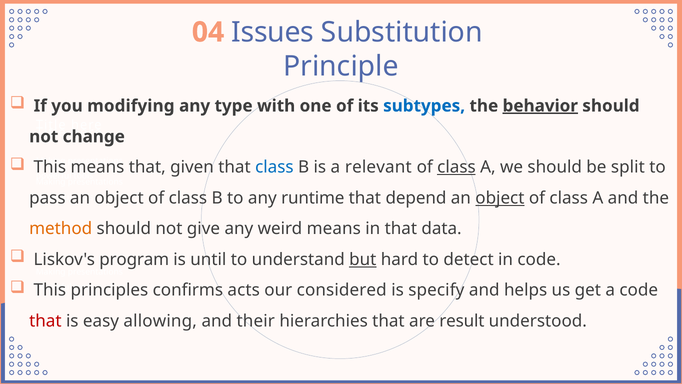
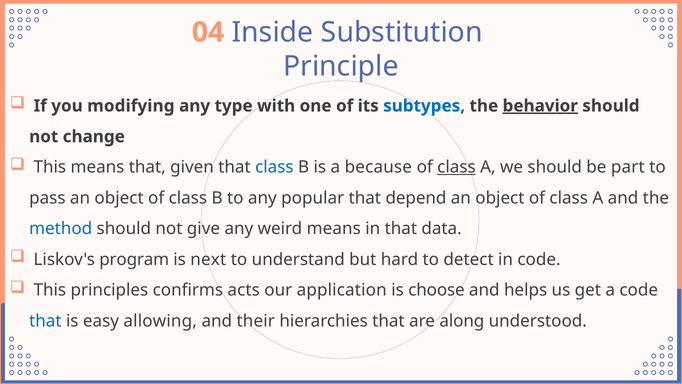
Issues: Issues -> Inside (273, 32)
relevant: relevant -> because (378, 167)
split: split -> part (628, 167)
runtime: runtime -> popular (313, 198)
object underline: present -> none (500, 198)
method colour: orange -> blue (61, 229)
until: until -> next (208, 259)
but underline: present -> none (363, 259)
considered: considered -> application (342, 290)
specify: specify -> choose (436, 290)
that colour: red -> blue (45, 321)
result: result -> along (462, 321)
